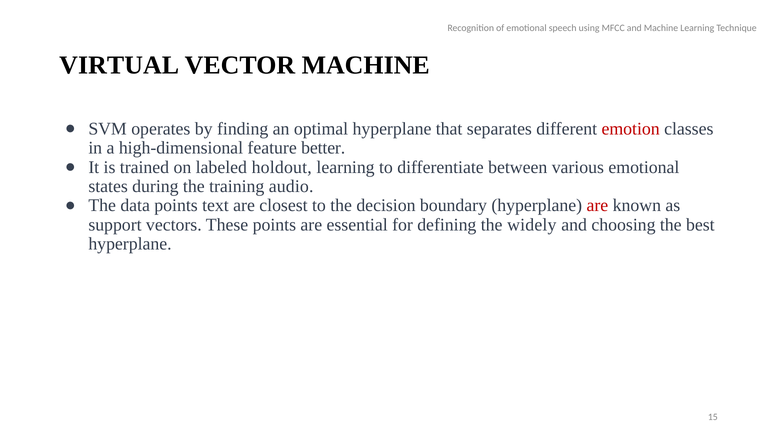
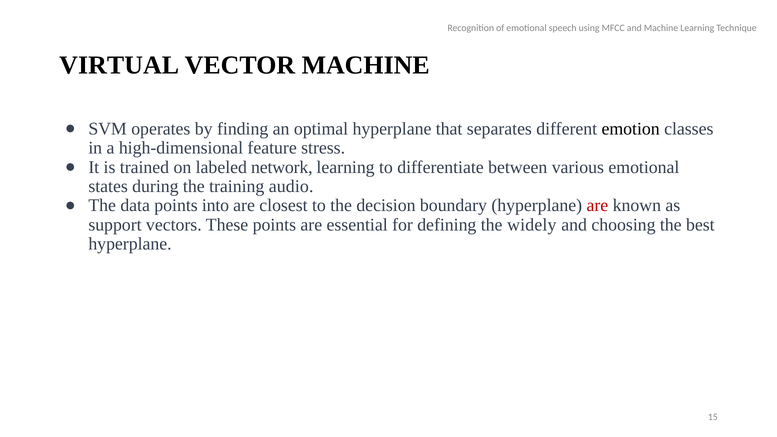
emotion colour: red -> black (631, 129)
better: better -> stress (323, 148)
holdout: holdout -> network (282, 167)
text: text -> into (216, 206)
